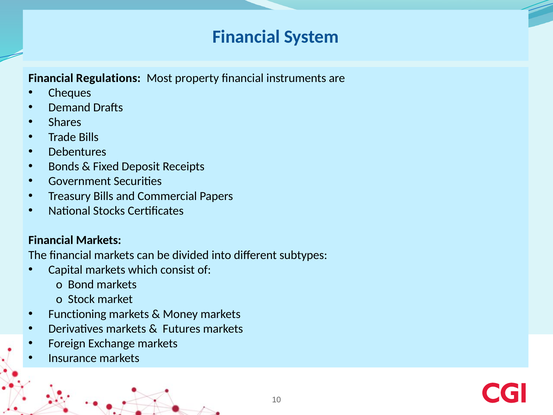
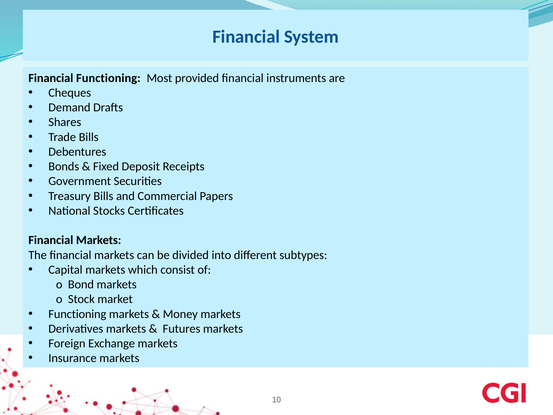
Financial Regulations: Regulations -> Functioning (108, 78)
property: property -> provided (197, 78)
